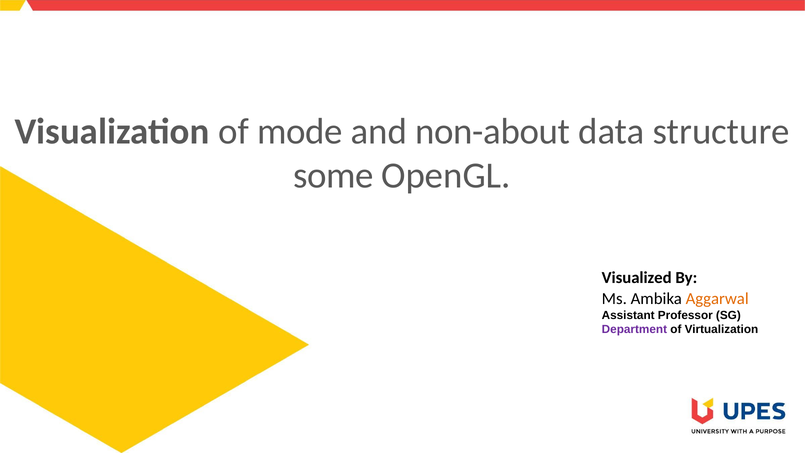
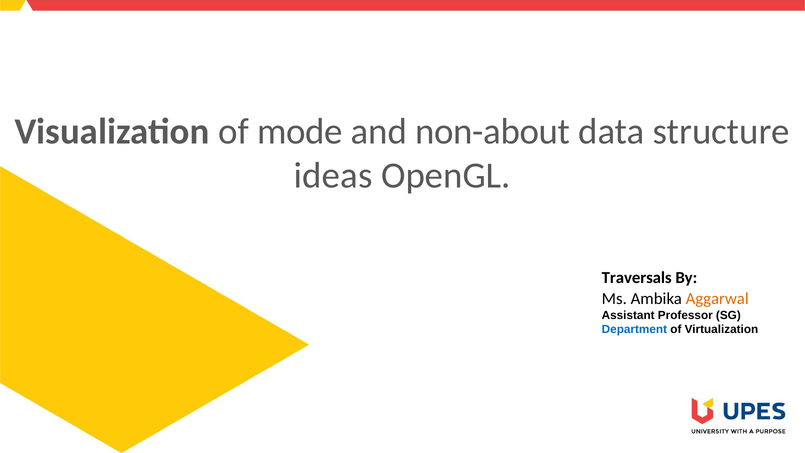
some: some -> ideas (333, 176)
Visualized: Visualized -> Traversals (637, 277)
Department colour: purple -> blue (634, 329)
